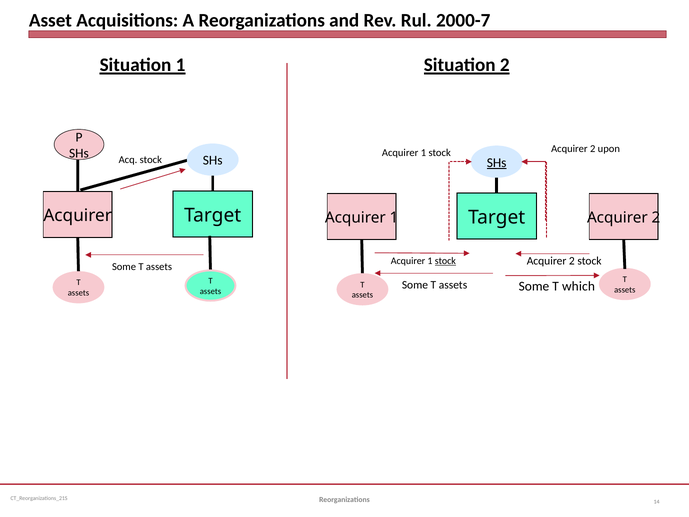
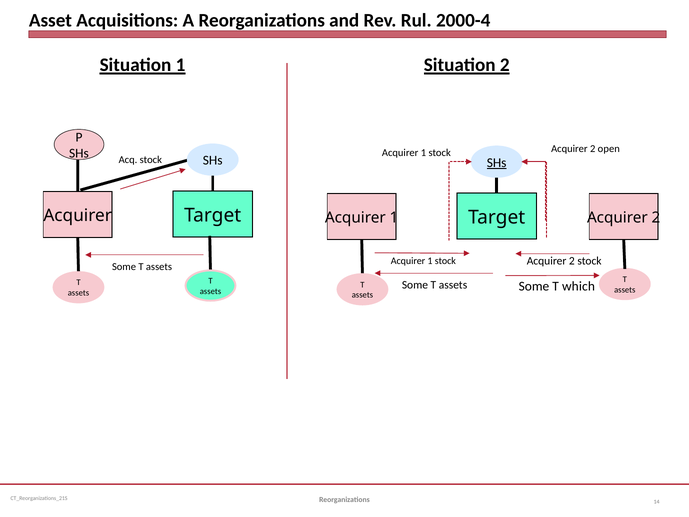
2000-7: 2000-7 -> 2000-4 (463, 20)
upon: upon -> open (609, 149)
stock underline: present -> none (445, 261)
